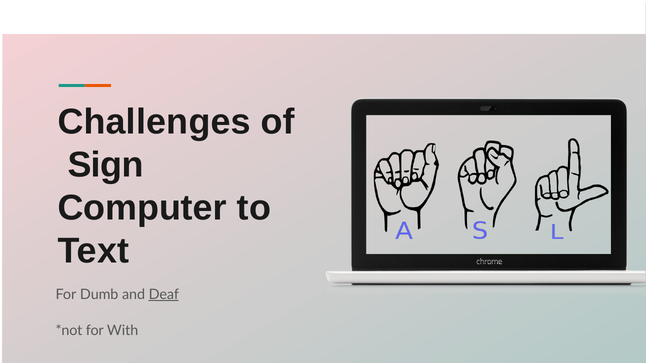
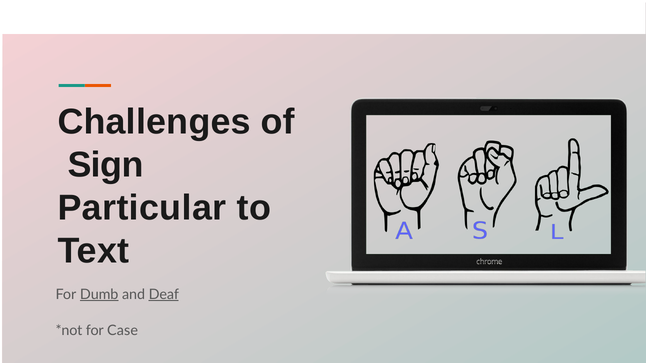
Computer: Computer -> Particular (142, 208)
Dumb underline: none -> present (99, 295)
With: With -> Case (123, 331)
